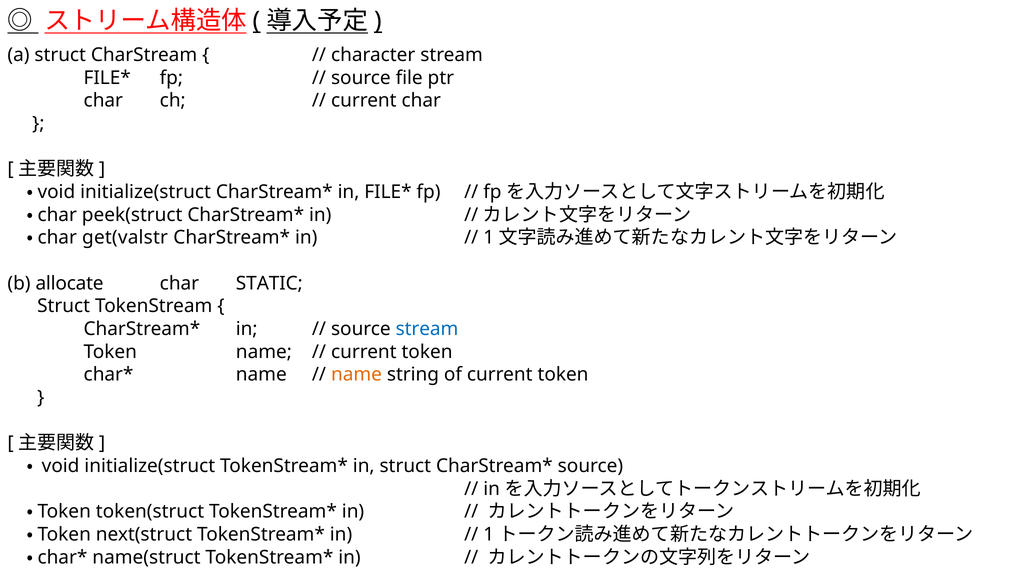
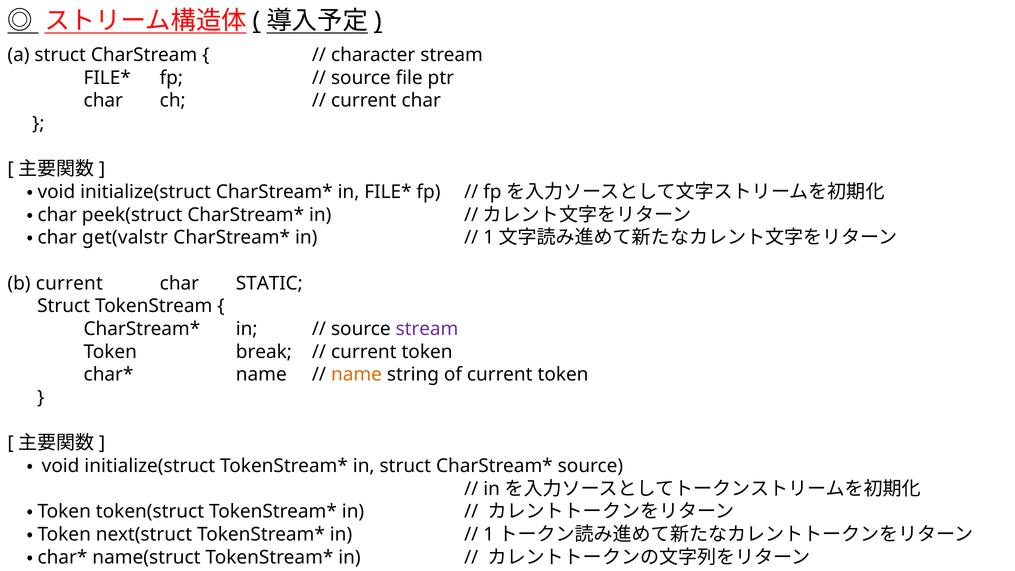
b allocate: allocate -> current (69, 283)
stream colour: blue -> purple (427, 329)
Token name: name -> break (264, 352)
